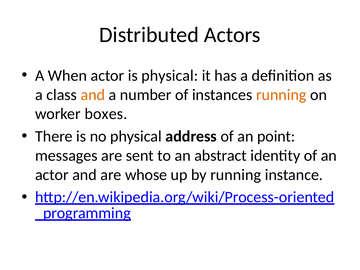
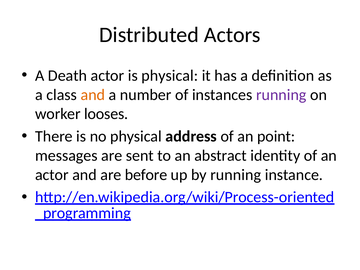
When: When -> Death (67, 76)
running colour: orange -> purple (281, 95)
boxes: boxes -> looses (106, 114)
whose: whose -> before (146, 175)
